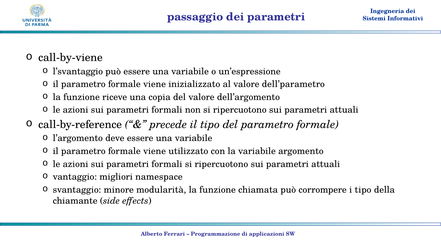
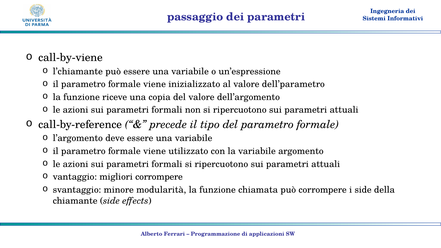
l’svantaggio: l’svantaggio -> l’chiamante (78, 71)
migliori namespace: namespace -> corrompere (159, 177)
i tipo: tipo -> side (363, 190)
